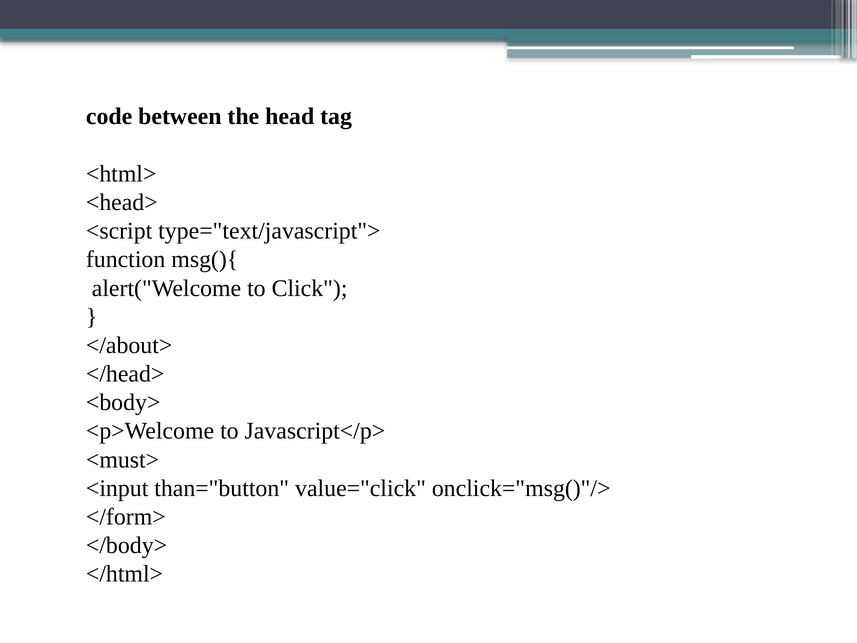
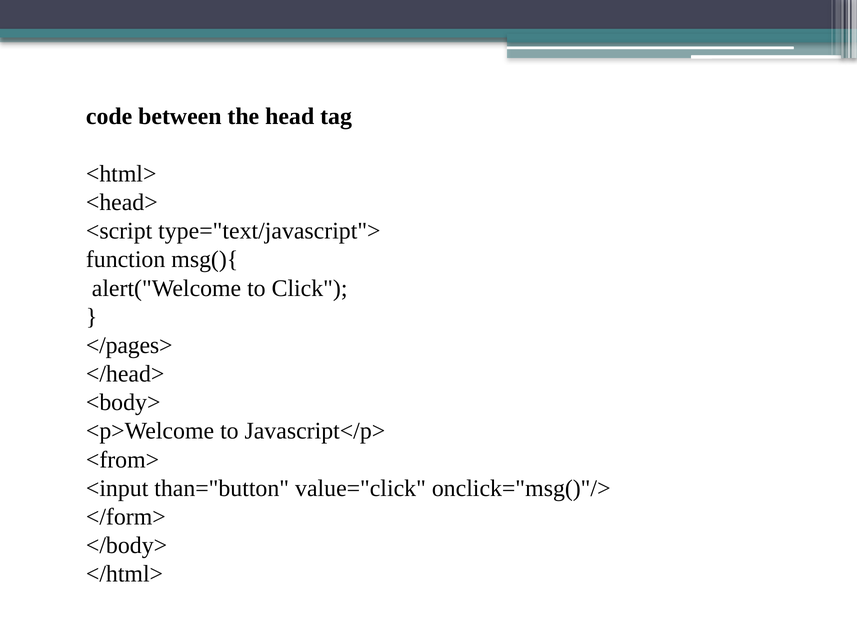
</about>: </about> -> </pages> (129, 345)
<must>: <must> -> <from> (123, 460)
